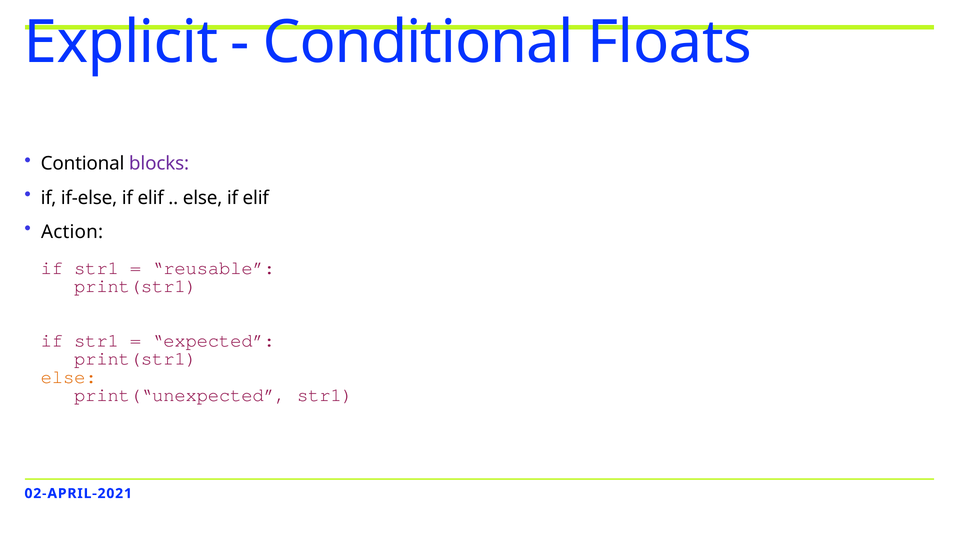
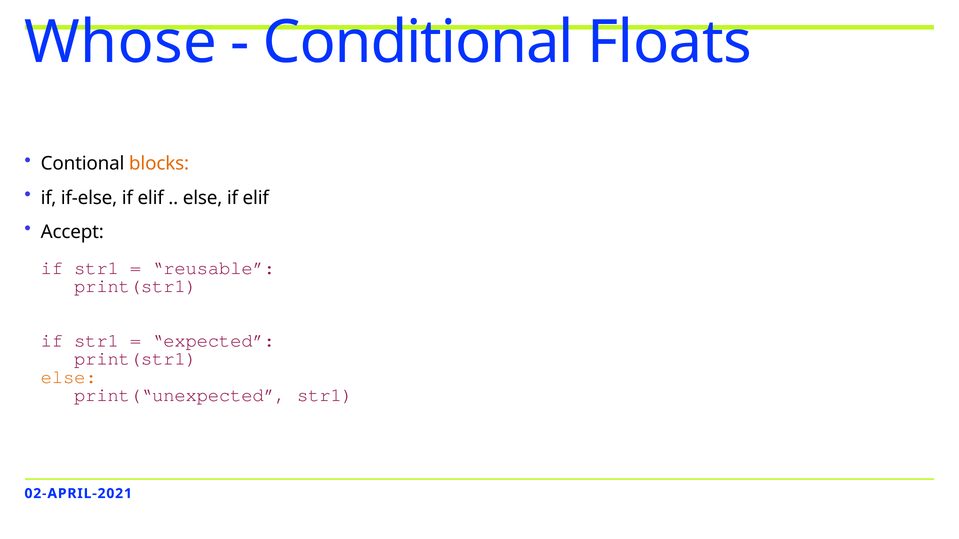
Explicit: Explicit -> Whose (121, 42)
blocks colour: purple -> orange (159, 164)
Action: Action -> Accept (72, 232)
